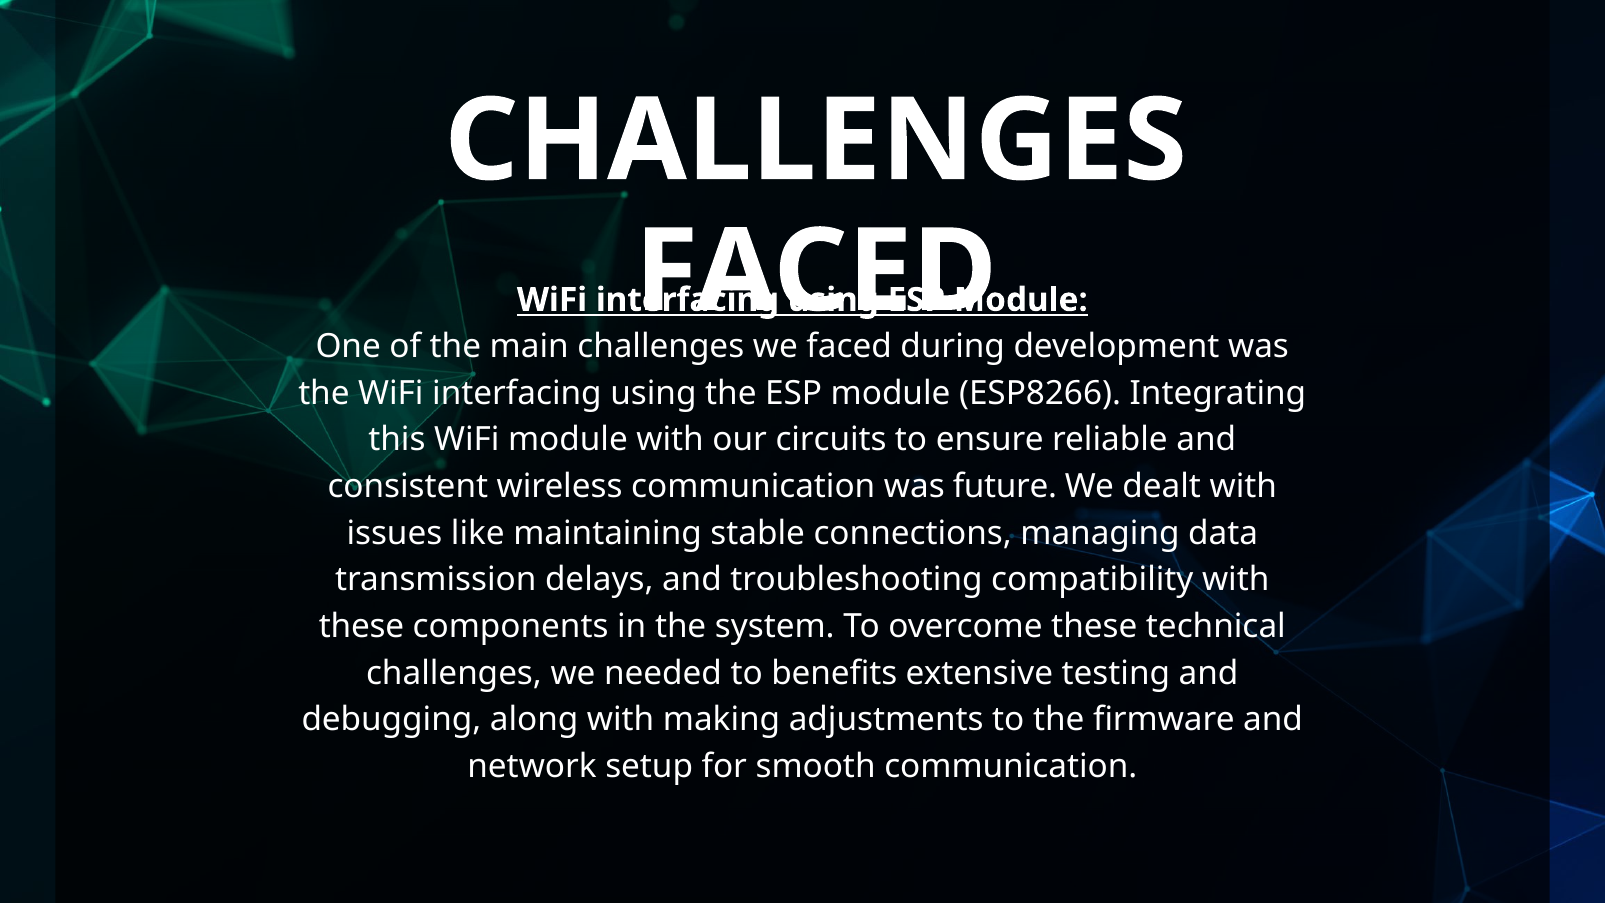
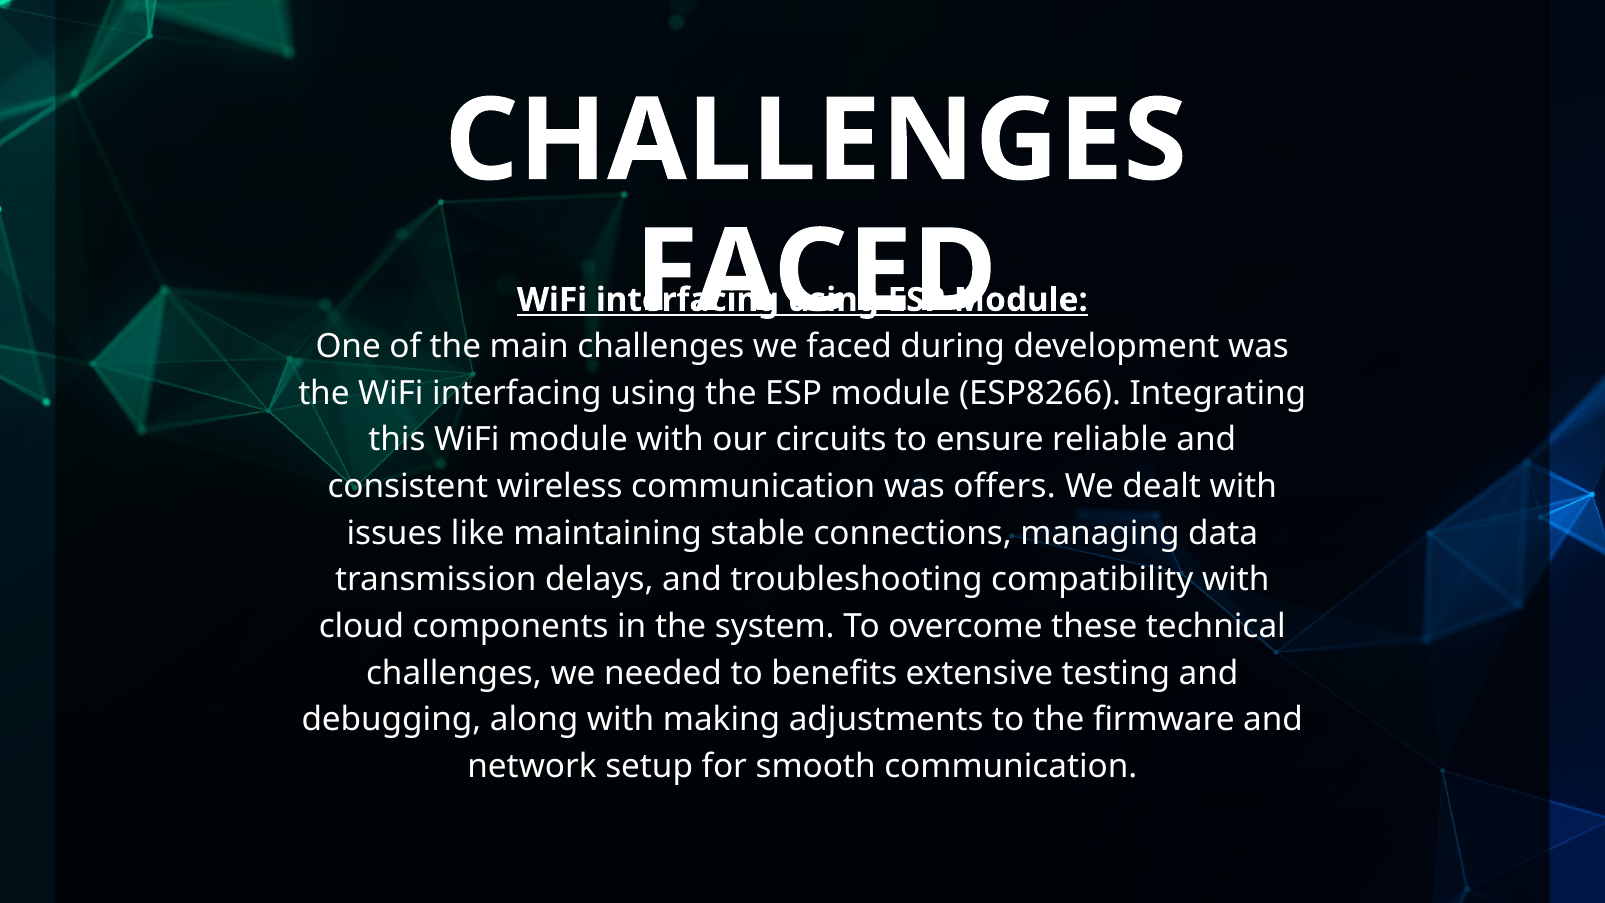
future: future -> offers (1005, 486)
these: these -> cloud (362, 626)
